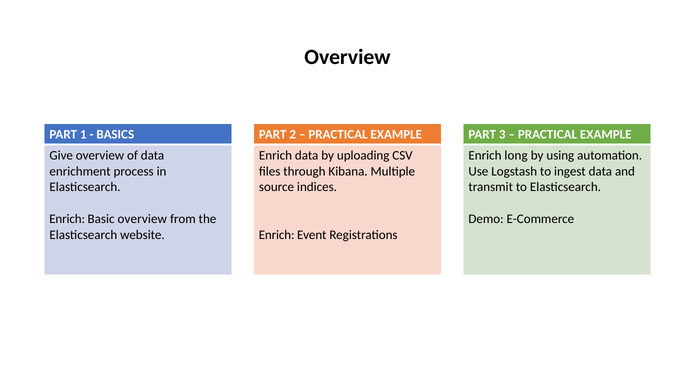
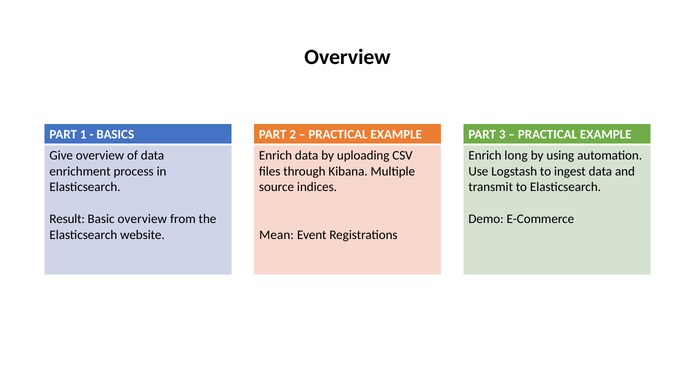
Enrich: Enrich -> Result (67, 219)
Enrich: Enrich -> Mean (277, 235)
